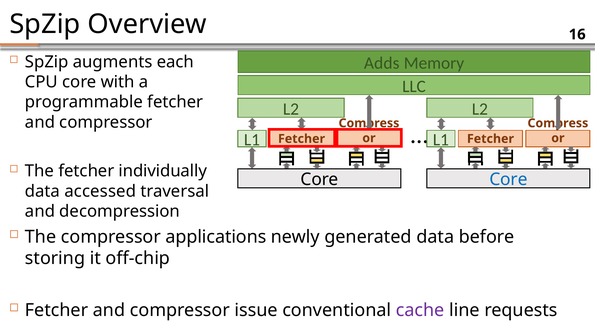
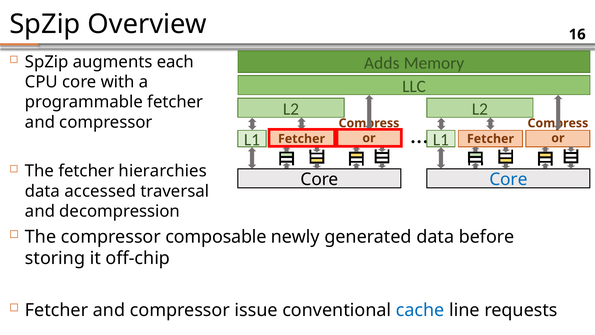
individually: individually -> hierarchies (163, 171)
applications: applications -> composable (216, 237)
cache colour: purple -> blue (420, 310)
